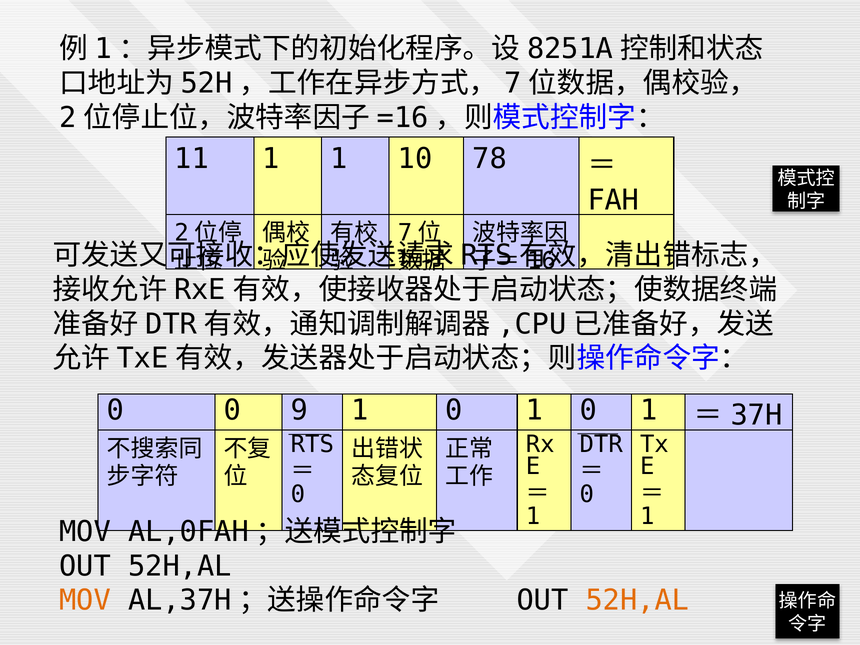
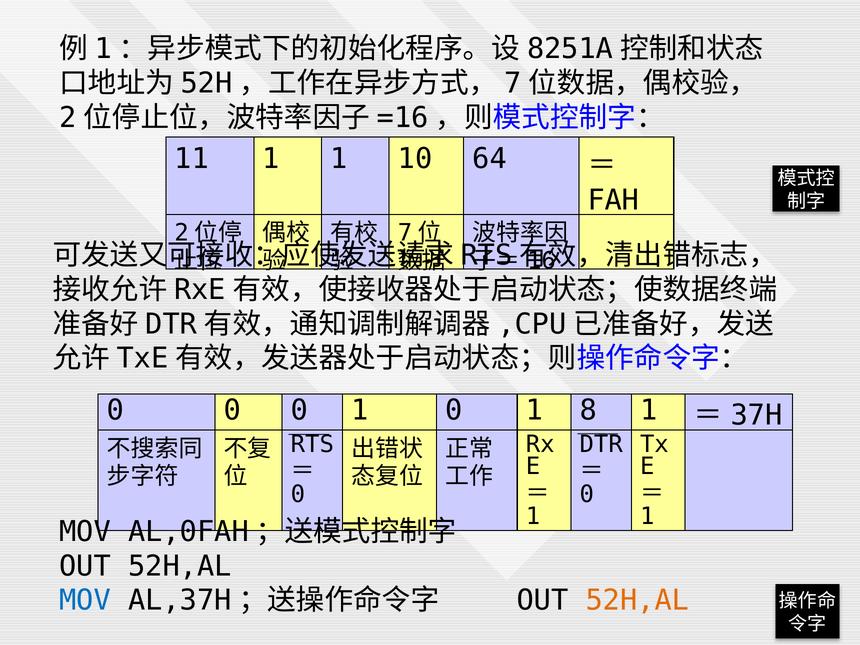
78: 78 -> 64 (490, 159)
0 0 9: 9 -> 0 (299, 410)
0 1 0: 0 -> 8 (588, 410)
MOV colour: orange -> blue (85, 600)
